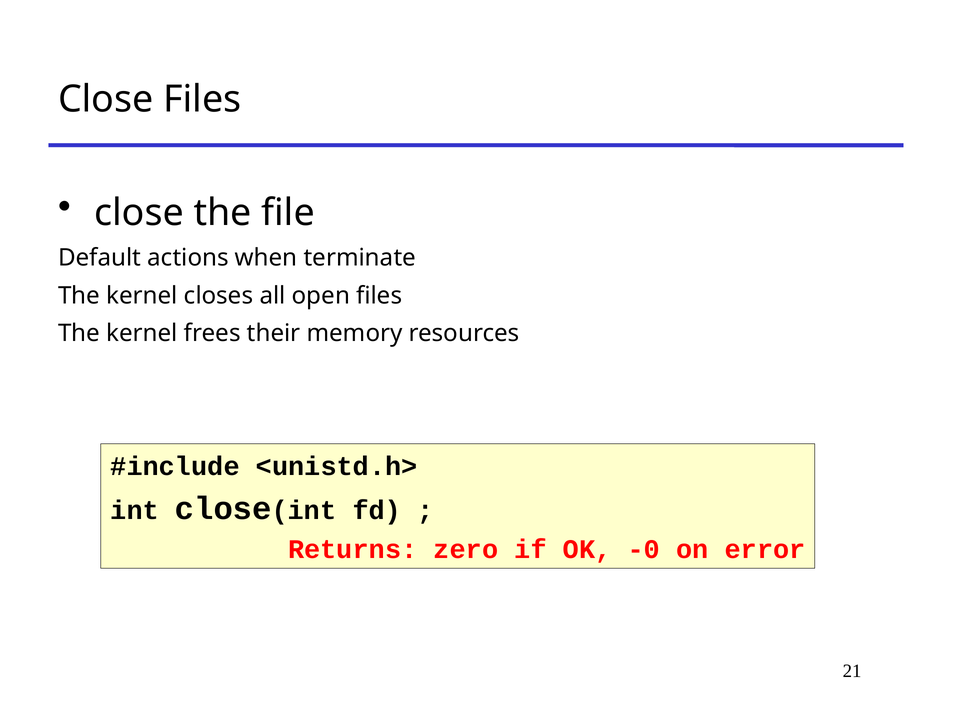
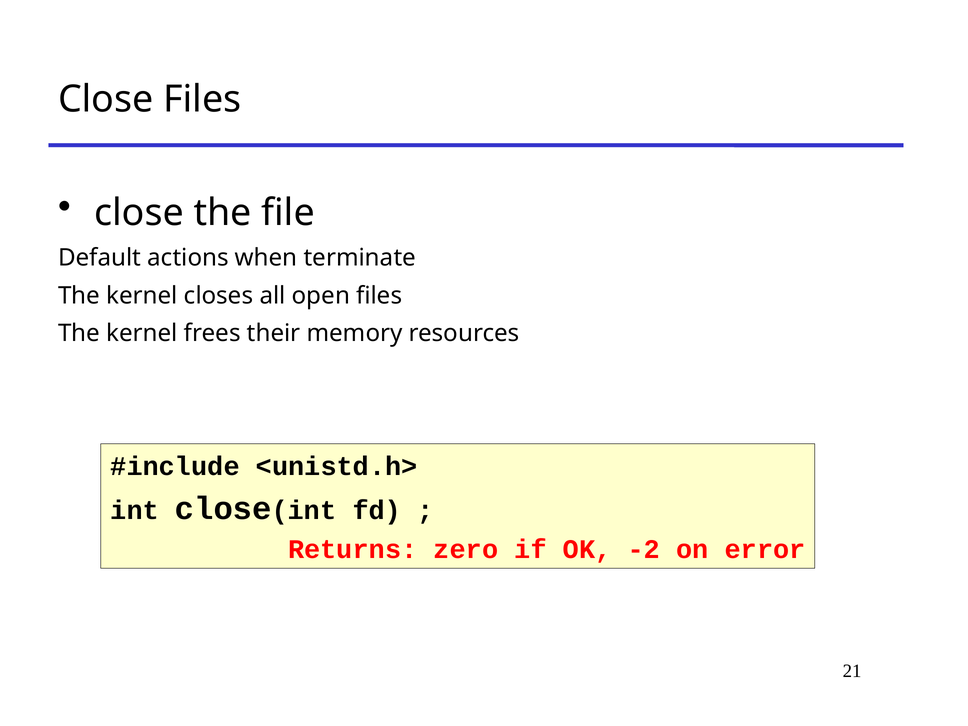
-0: -0 -> -2 (644, 549)
